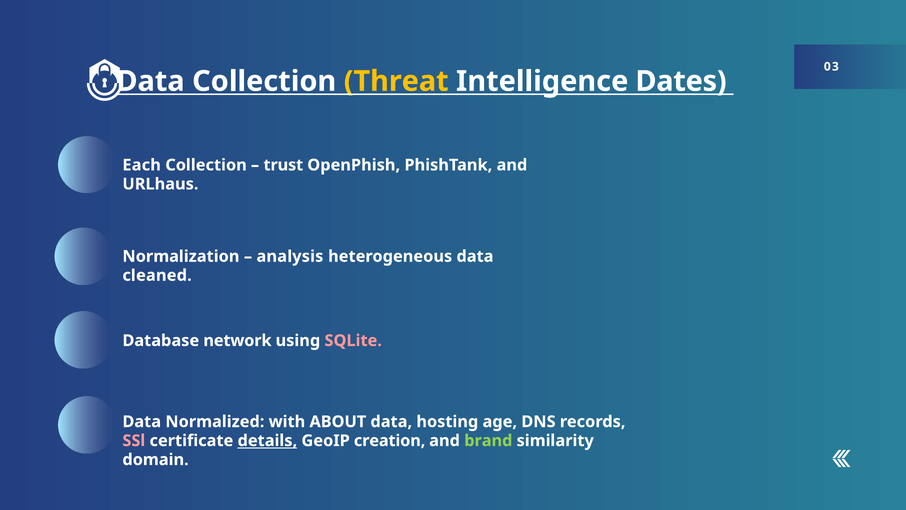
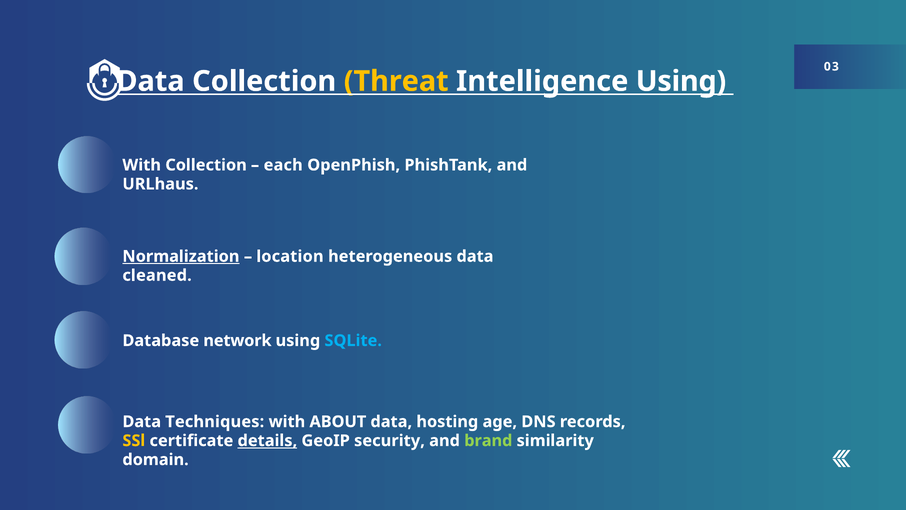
Intelligence Dates: Dates -> Using (681, 81)
Each: Each -> With (142, 165)
trust: trust -> each (283, 165)
Normalization underline: none -> present (181, 256)
analysis: analysis -> location (290, 256)
SQLite colour: pink -> light blue (353, 340)
Normalized: Normalized -> Techniques (215, 421)
SSl colour: pink -> yellow (134, 440)
creation: creation -> security (389, 440)
